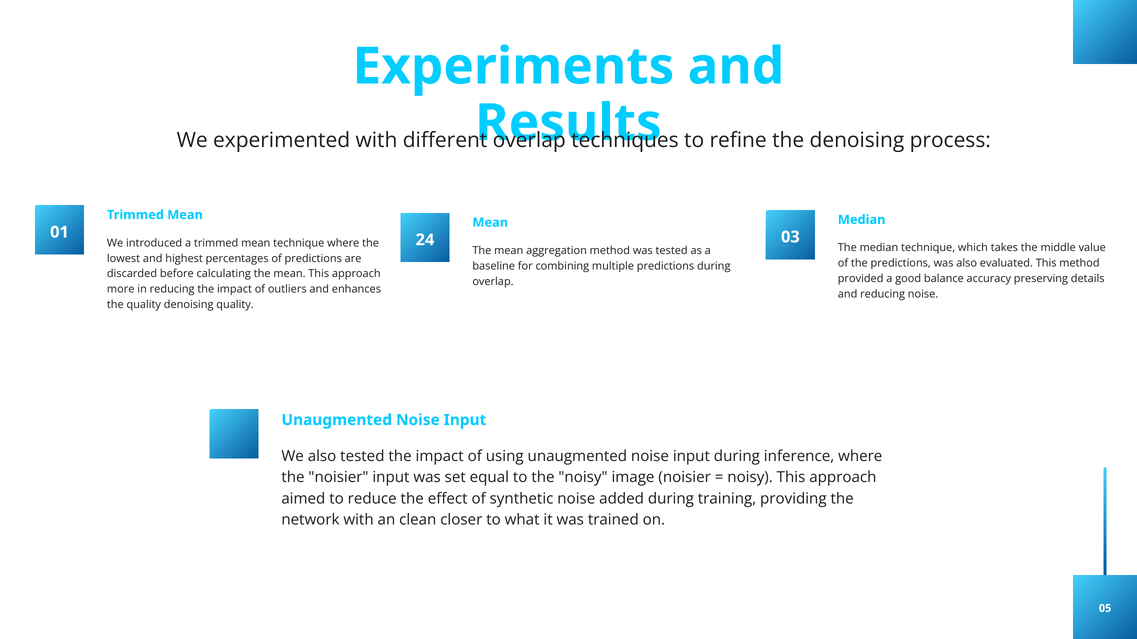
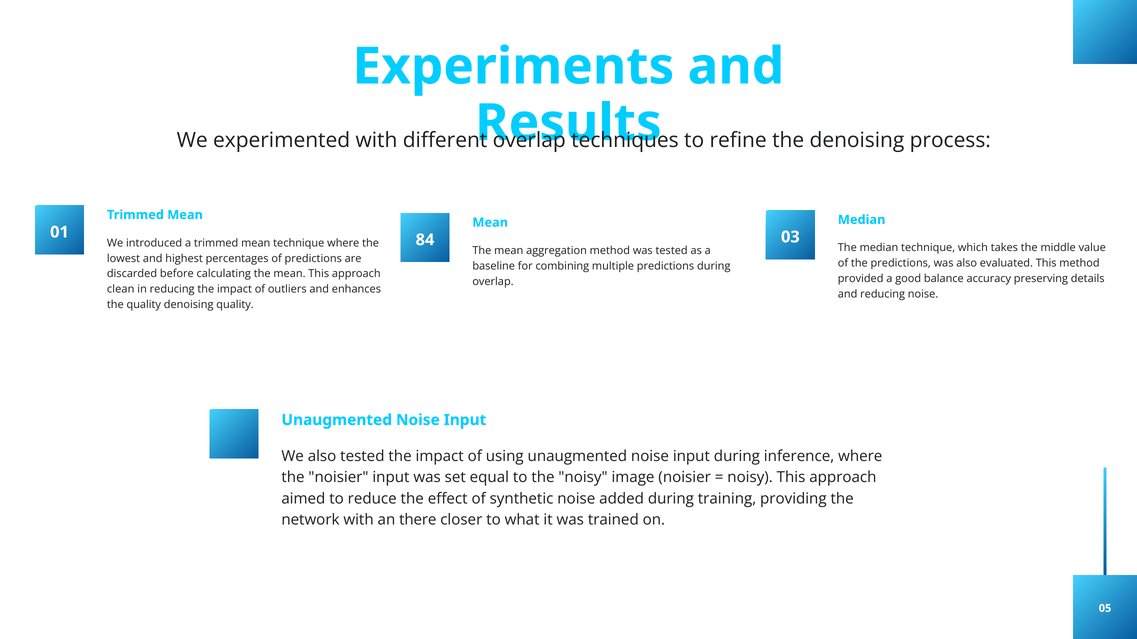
24: 24 -> 84 (425, 240)
more: more -> clean (121, 289)
clean: clean -> there (418, 520)
